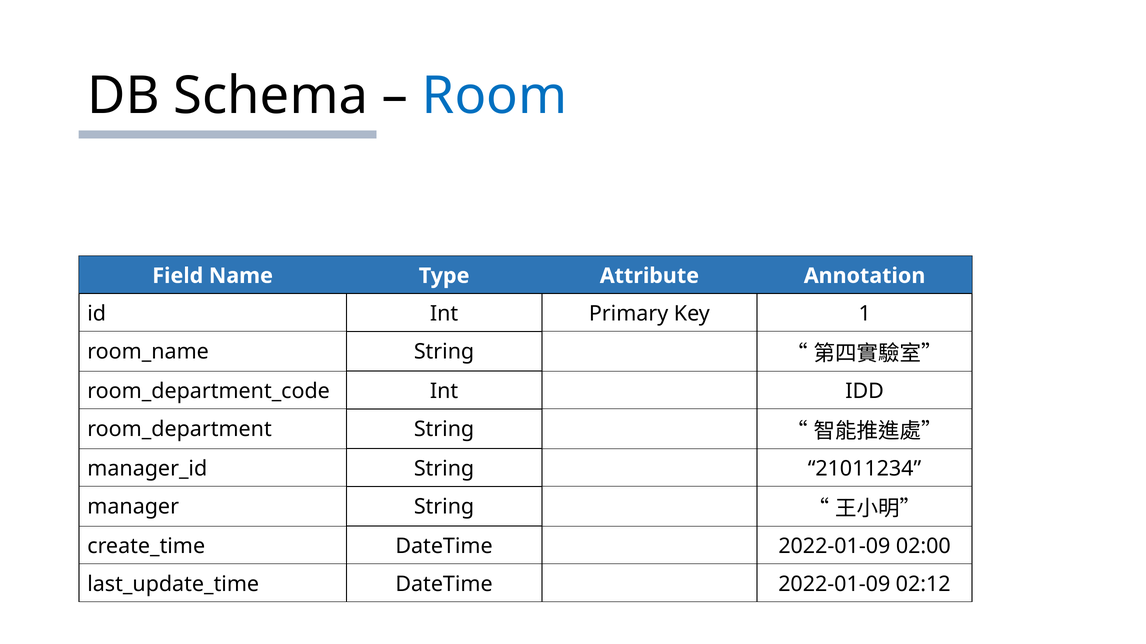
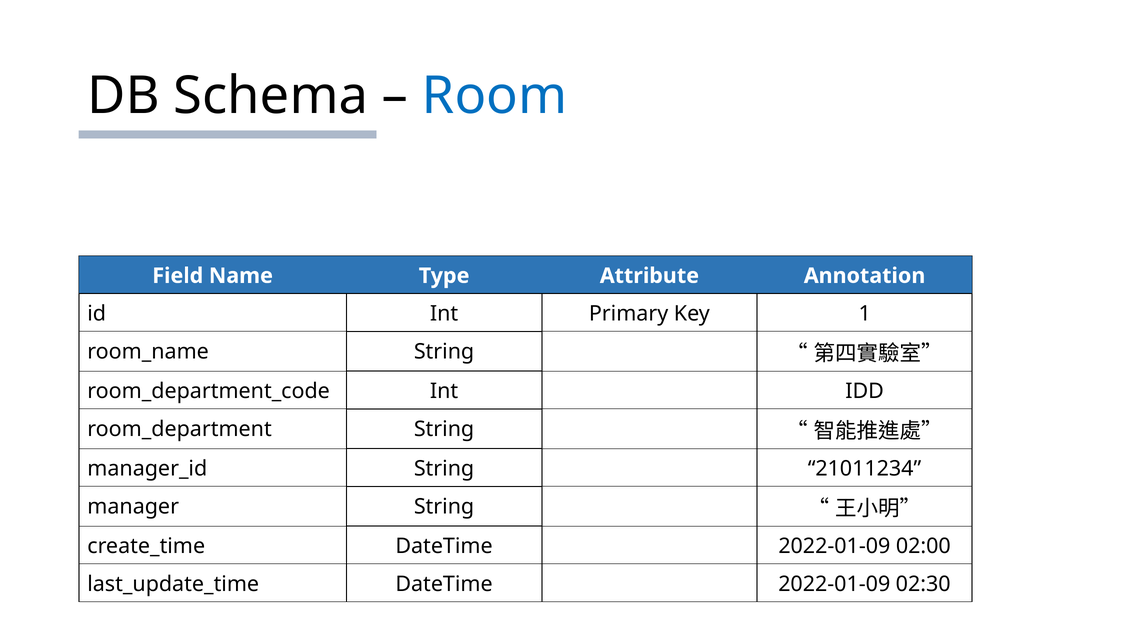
02:12: 02:12 -> 02:30 (923, 585)
